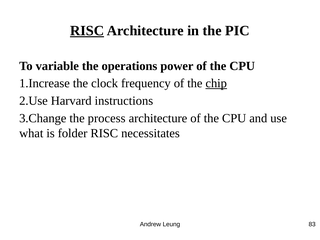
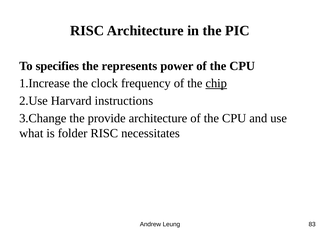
RISC underline: present -> none (87, 31)
variable: variable -> specifies (57, 66)
operations: operations -> represents (129, 66)
process: process -> provide (107, 118)
